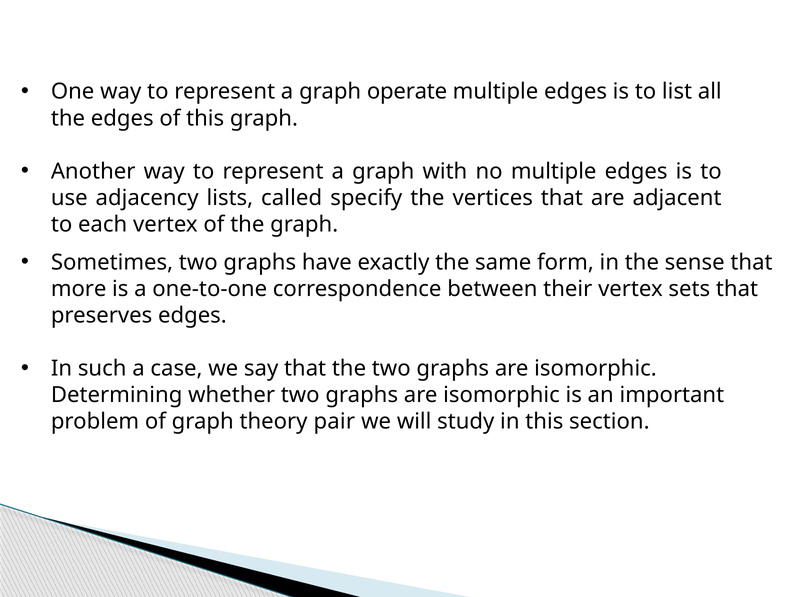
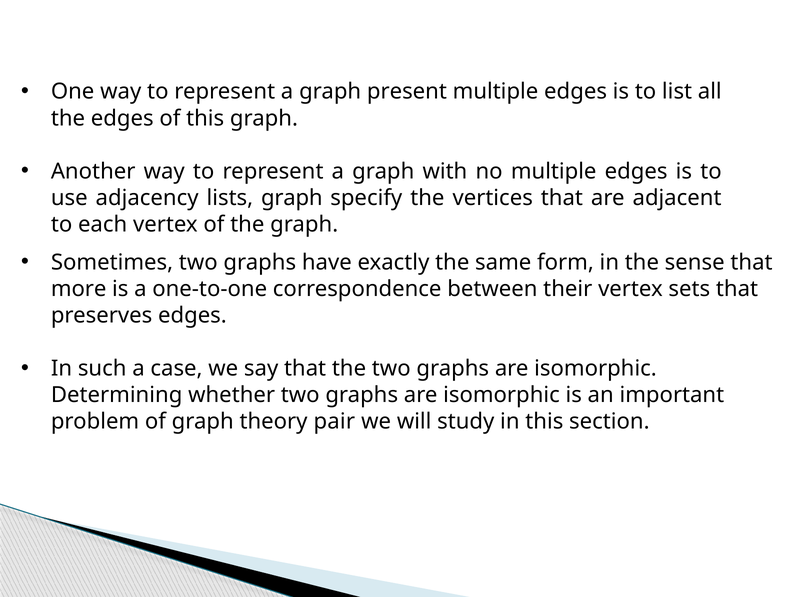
operate: operate -> present (407, 92)
lists called: called -> graph (292, 198)
